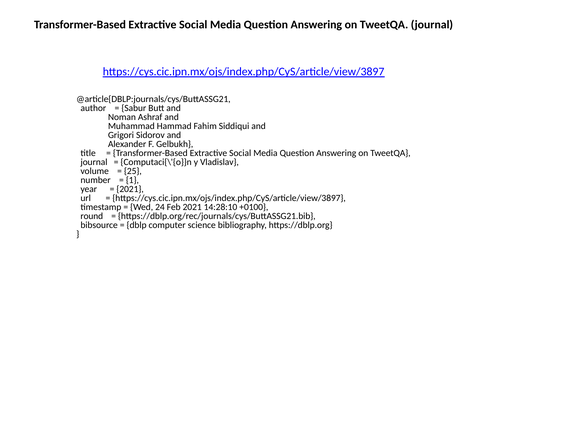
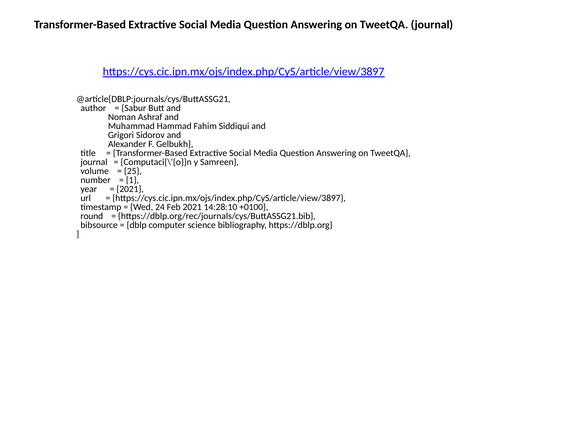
Vladislav: Vladislav -> Samreen (219, 162)
